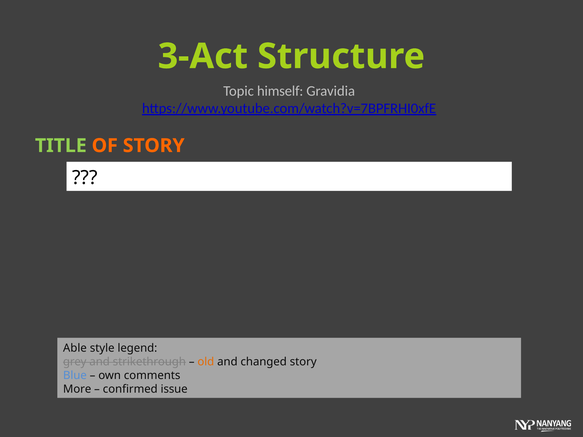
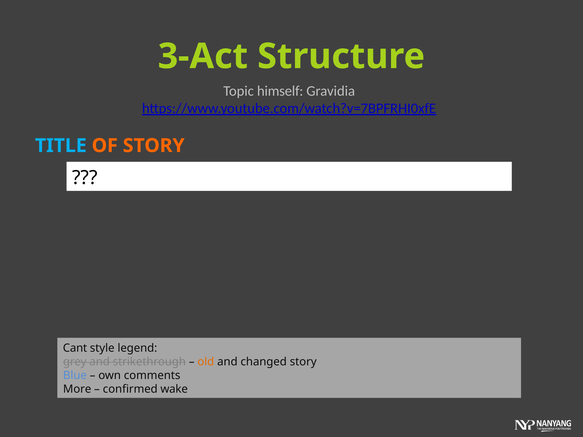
TITLE colour: light green -> light blue (61, 146)
Able: Able -> Cant (75, 348)
issue: issue -> wake (174, 389)
